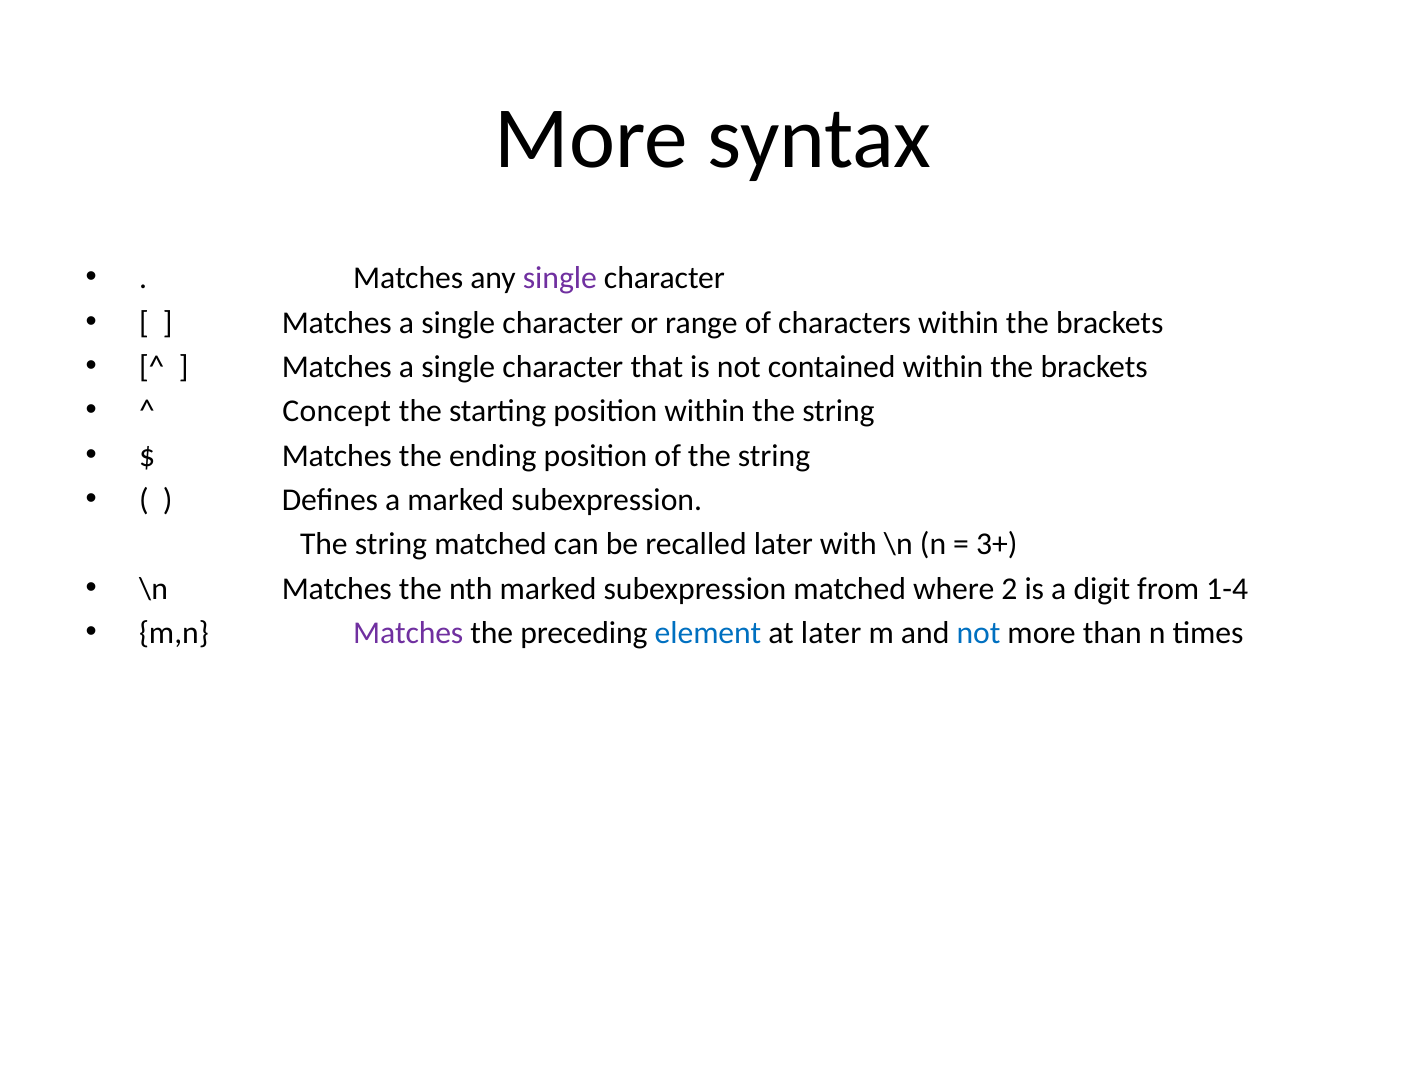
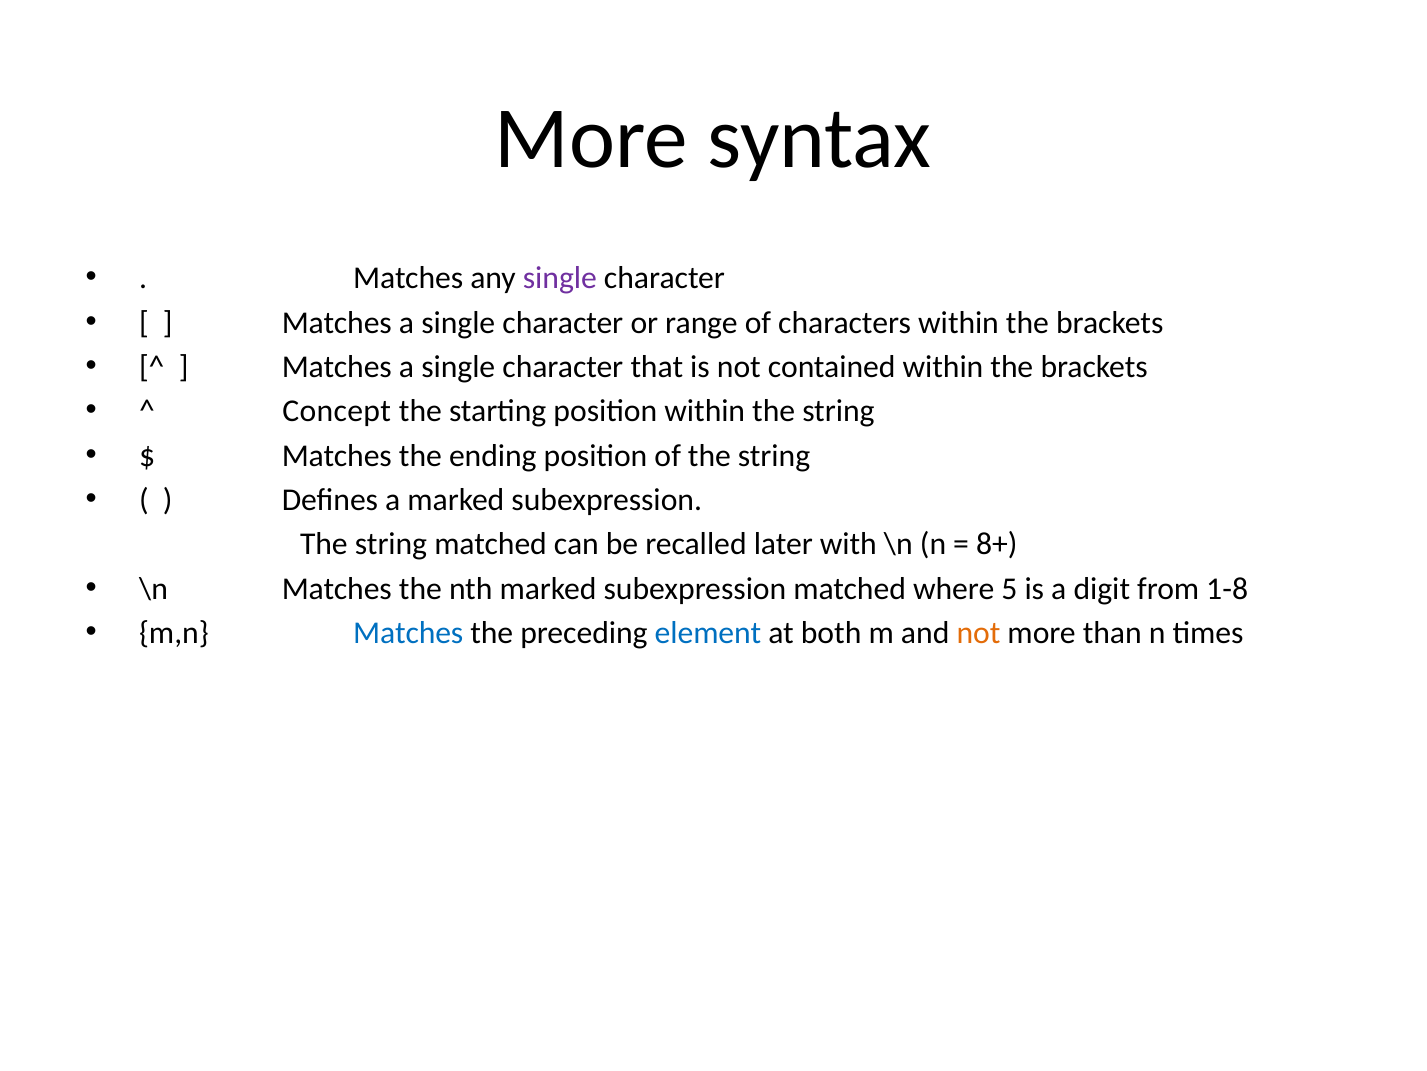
3+: 3+ -> 8+ (997, 544)
2: 2 -> 5 (1009, 588)
1-4: 1-4 -> 1-8 (1227, 588)
Matches colour: purple -> blue (408, 633)
at later: later -> both (831, 633)
not colour: blue -> orange (978, 633)
